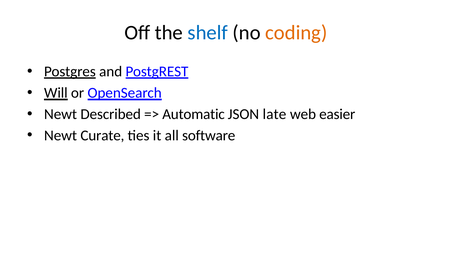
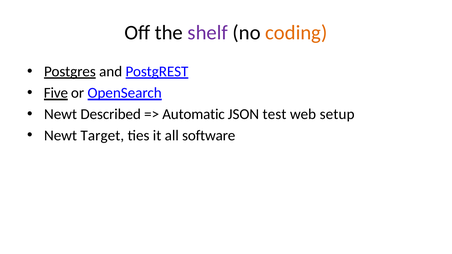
shelf colour: blue -> purple (208, 33)
Will: Will -> Five (56, 93)
late: late -> test (274, 114)
easier: easier -> setup (337, 114)
Curate: Curate -> Target (102, 136)
